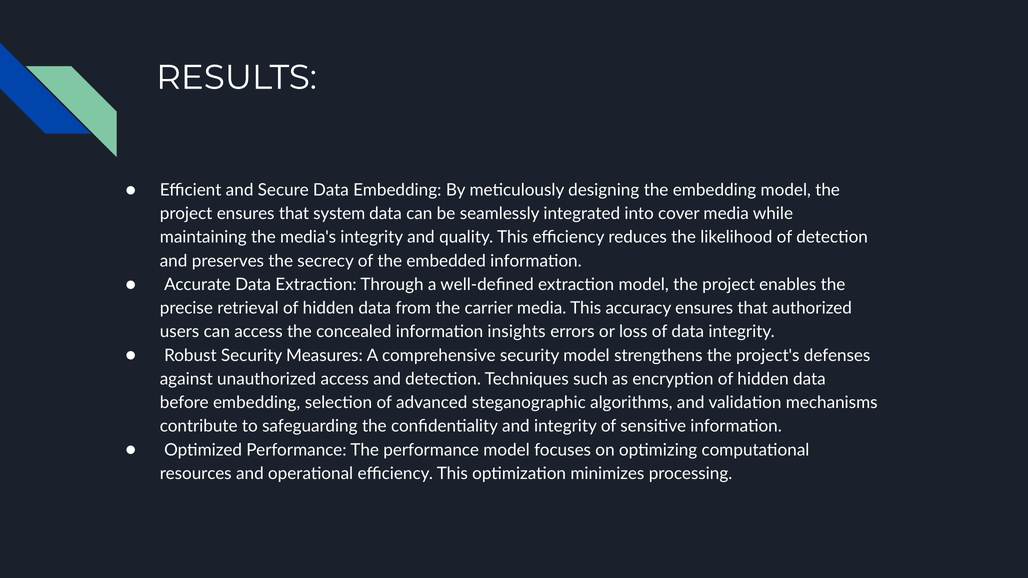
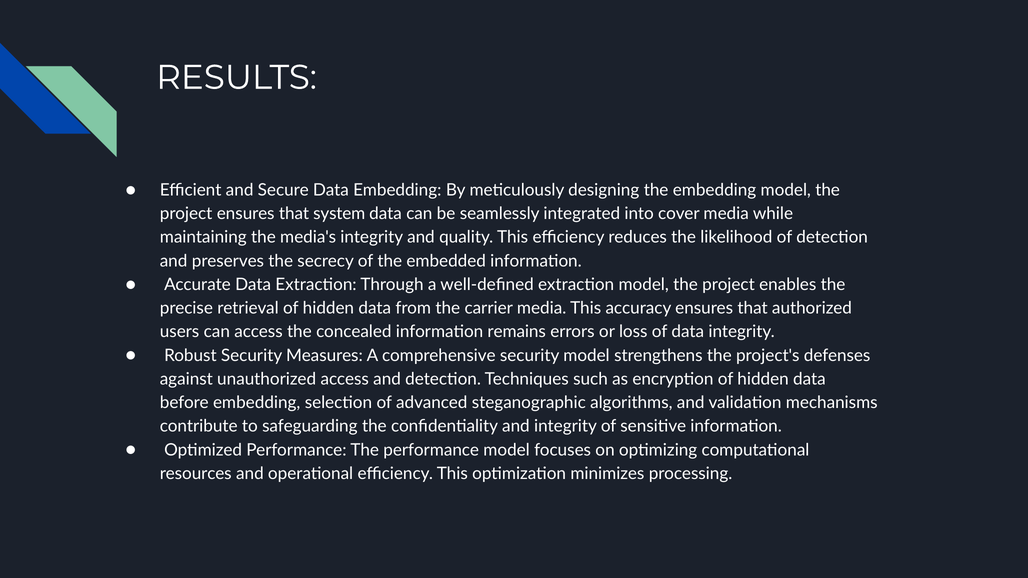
insights: insights -> remains (517, 332)
